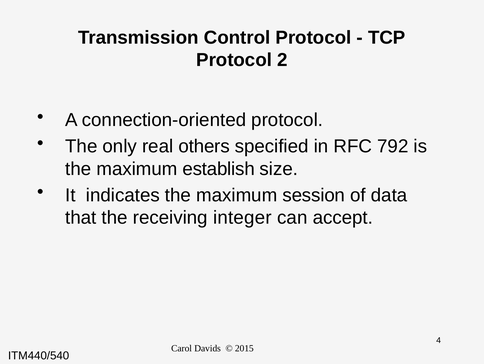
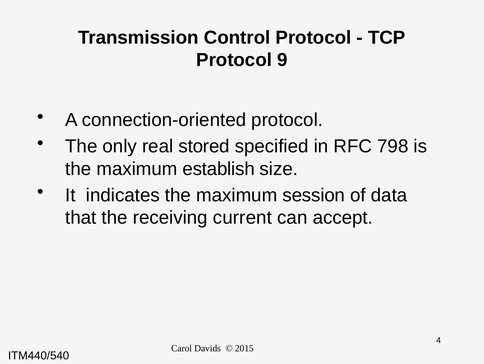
2: 2 -> 9 (282, 60)
others: others -> stored (204, 146)
792: 792 -> 798 (393, 146)
integer: integer -> current (242, 217)
